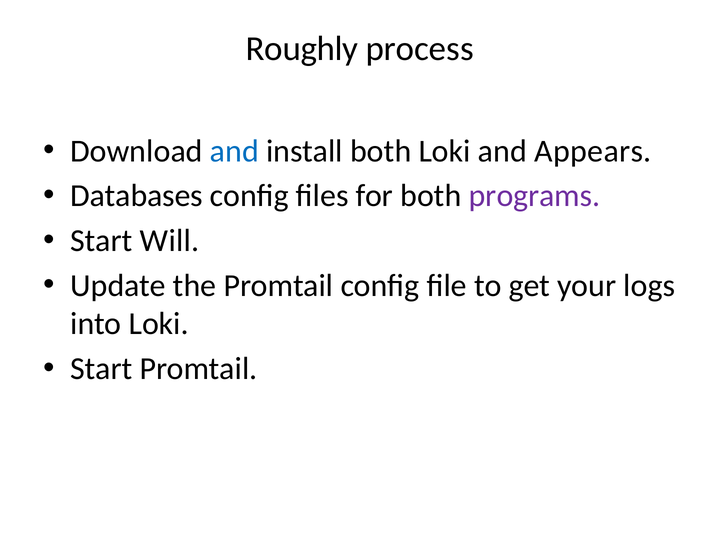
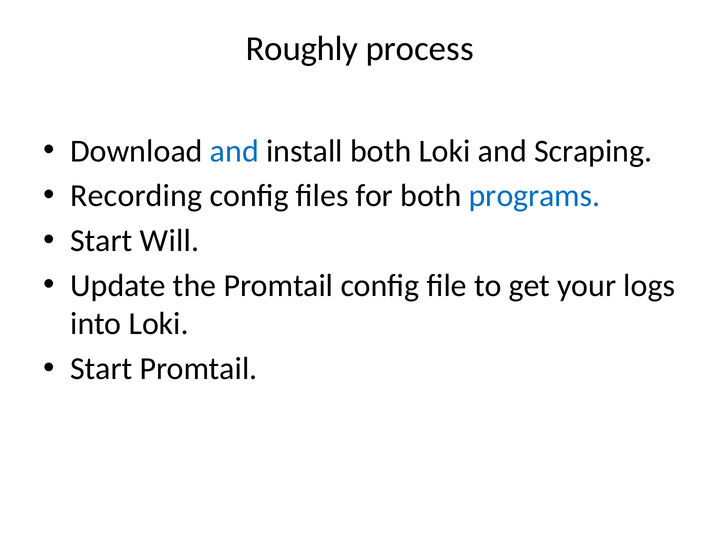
Appears: Appears -> Scraping (593, 151)
Databases: Databases -> Recording (136, 196)
programs colour: purple -> blue (535, 196)
